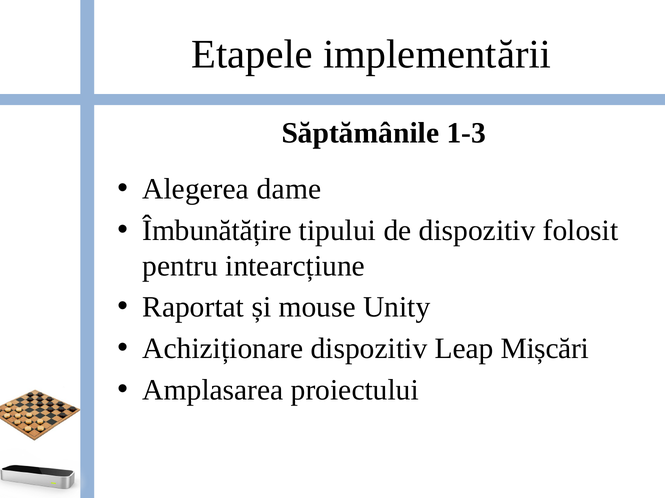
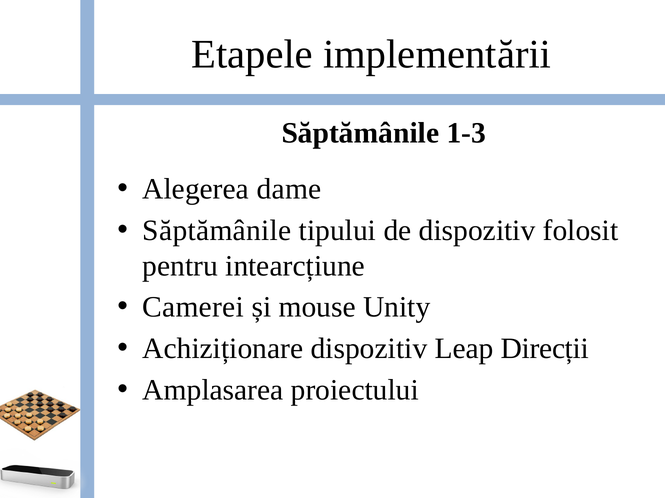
Îmbunătățire: Îmbunătățire -> Săptămânile (217, 231)
Raportat: Raportat -> Camerei (193, 308)
Mișcări: Mișcări -> Direcții (545, 349)
